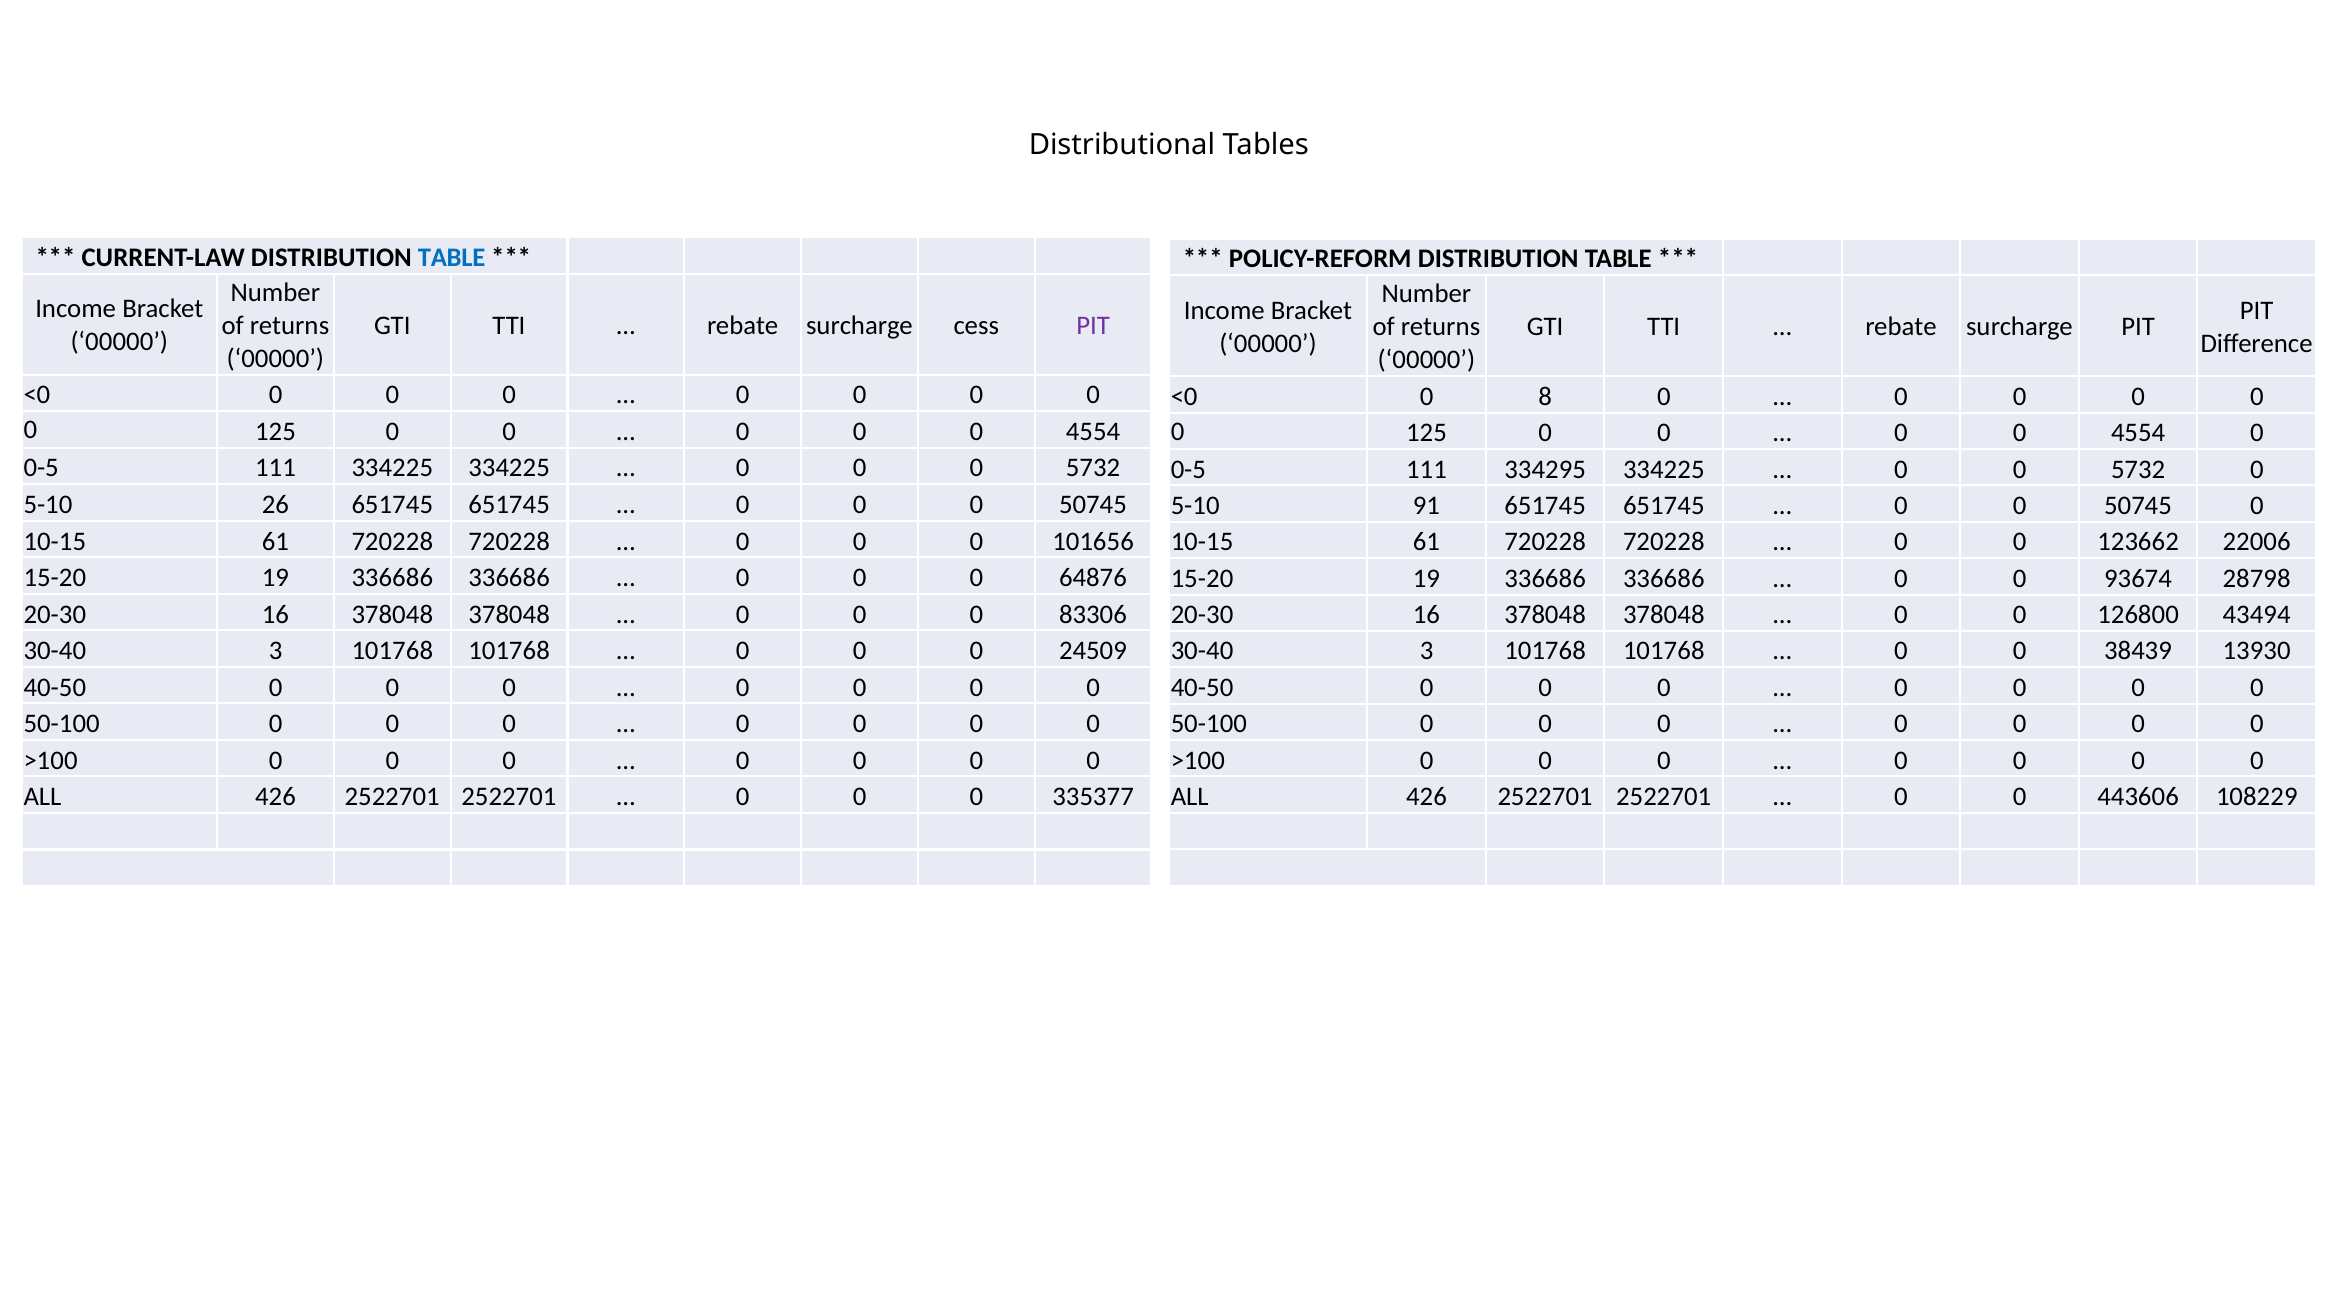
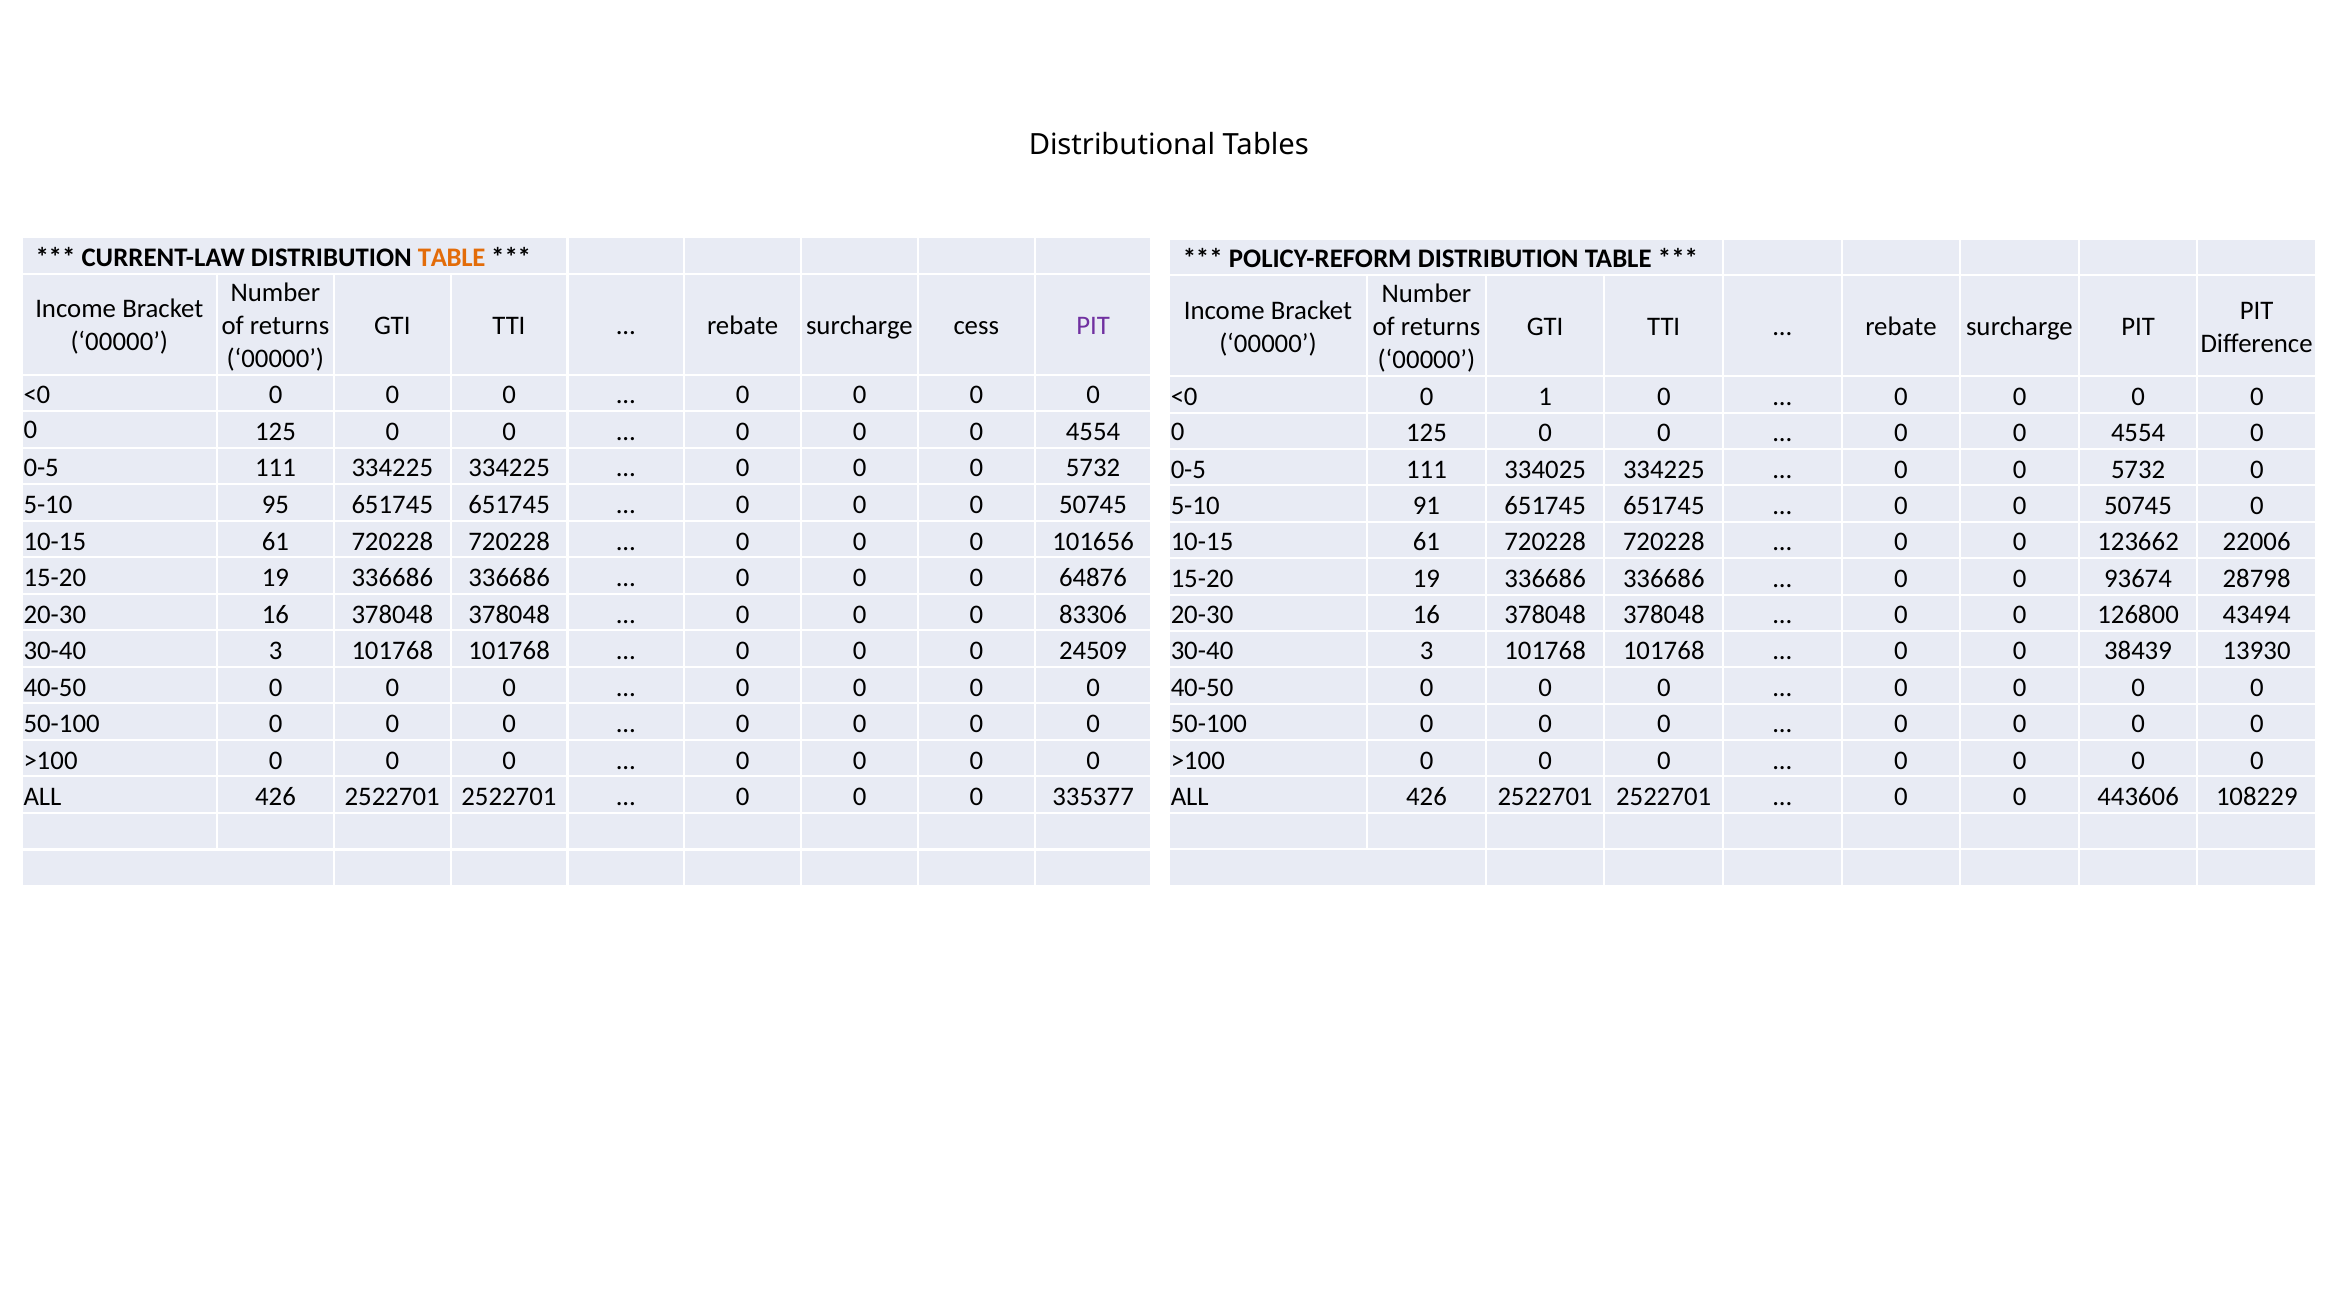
TABLE colour: blue -> orange (452, 258)
8: 8 -> 1 (1545, 397)
334295: 334295 -> 334025 (1545, 469)
26: 26 -> 95 (275, 505)
